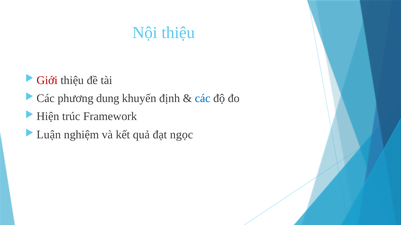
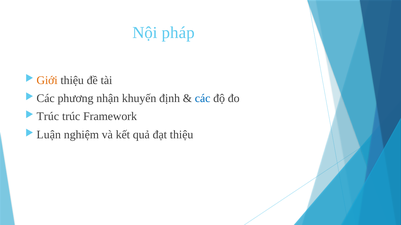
Nội thiệu: thiệu -> pháp (178, 33)
Giới colour: red -> orange (47, 80)
dung: dung -> nhận (108, 99)
Hiện: Hiện -> Trúc (48, 117)
đạt ngọc: ngọc -> thiệu (182, 135)
